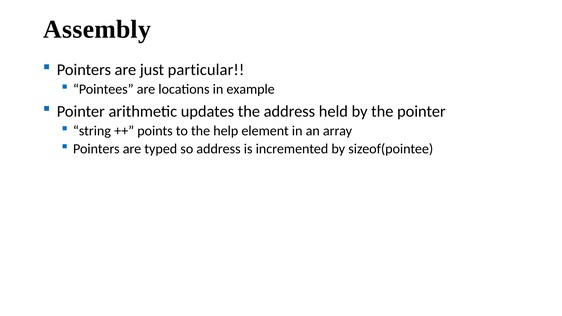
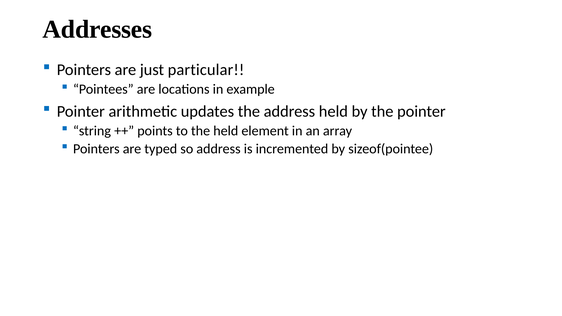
Assembly: Assembly -> Addresses (97, 29)
the help: help -> held (226, 131)
